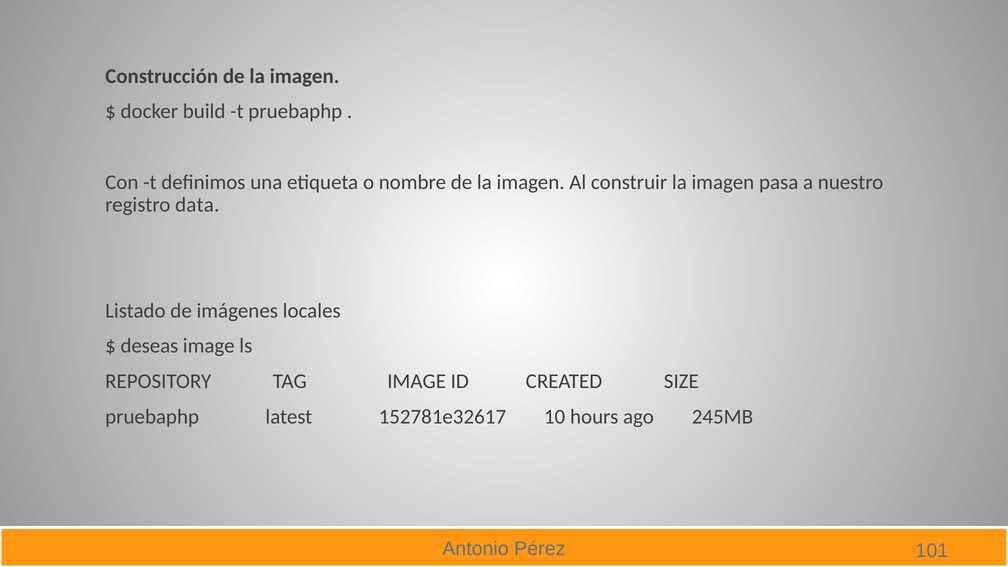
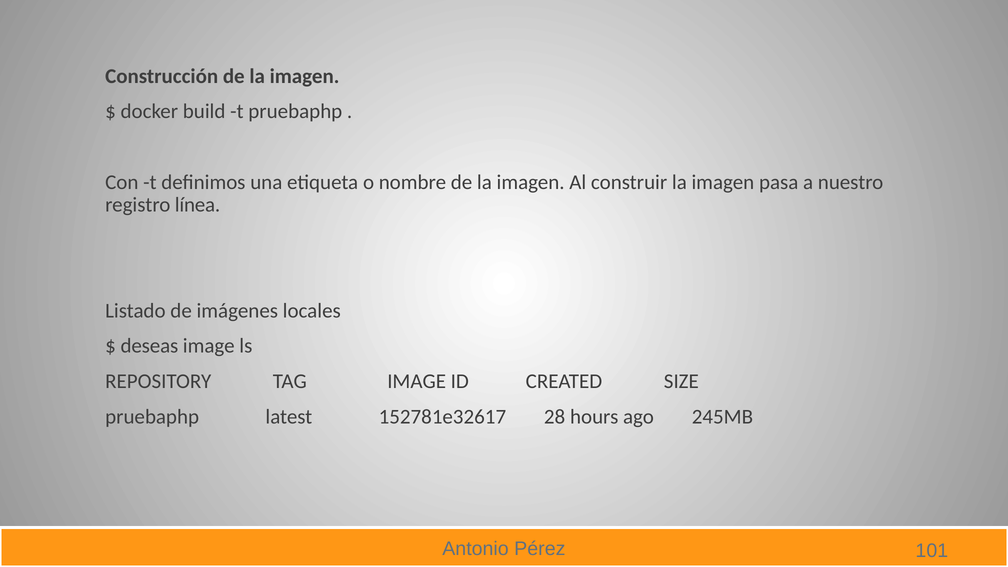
data: data -> línea (197, 205)
10: 10 -> 28 (555, 417)
